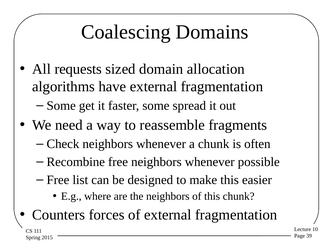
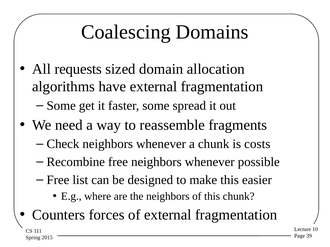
often: often -> costs (257, 144)
